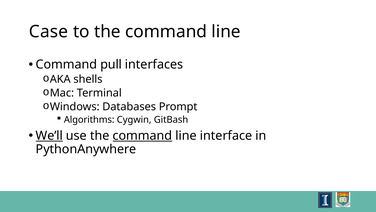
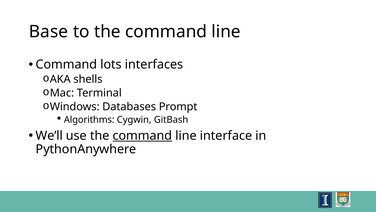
Case: Case -> Base (49, 32)
pull: pull -> lots (111, 64)
We’ll underline: present -> none (49, 135)
